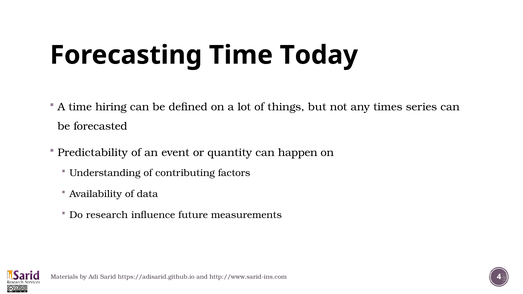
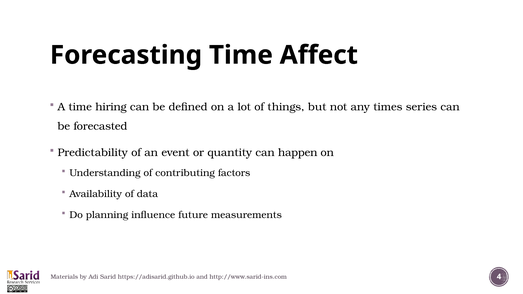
Today: Today -> Affect (319, 55)
research: research -> planning (107, 215)
